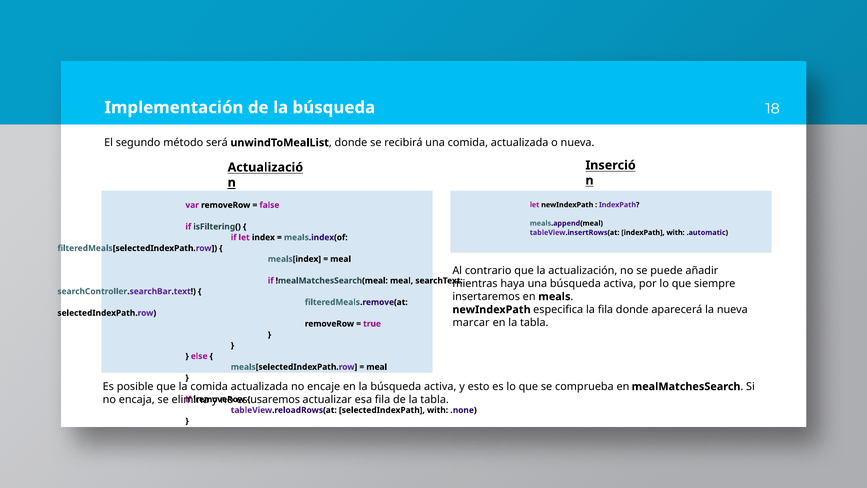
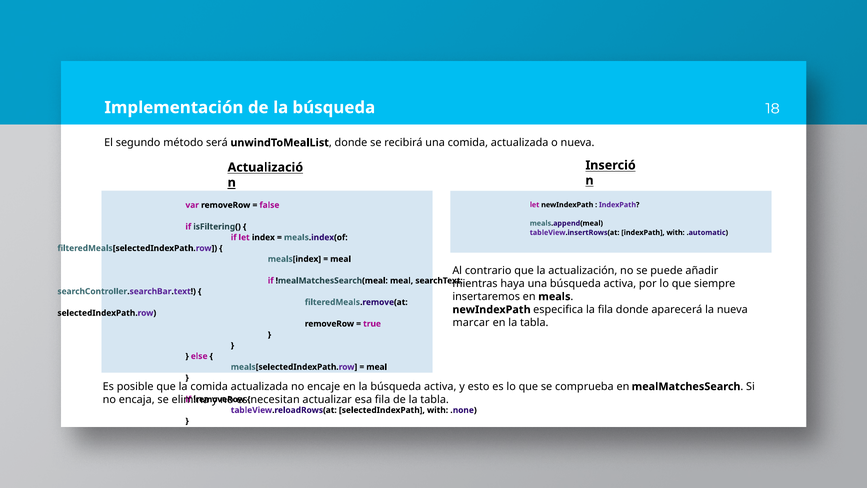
usaremos: usaremos -> necesitan (275, 399)
